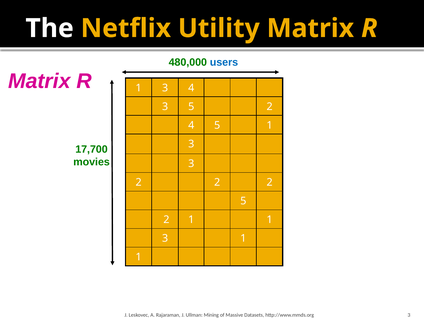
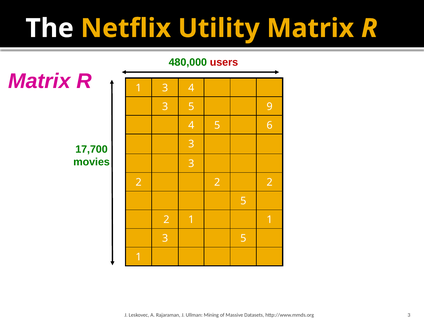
users colour: blue -> red (224, 62)
3 5 2: 2 -> 9 (270, 107)
5 1: 1 -> 6 (270, 125)
1: 1 -> 5 (243, 238)
